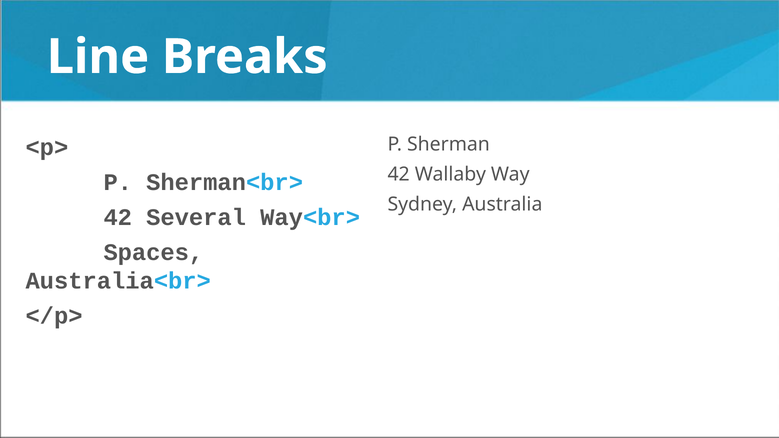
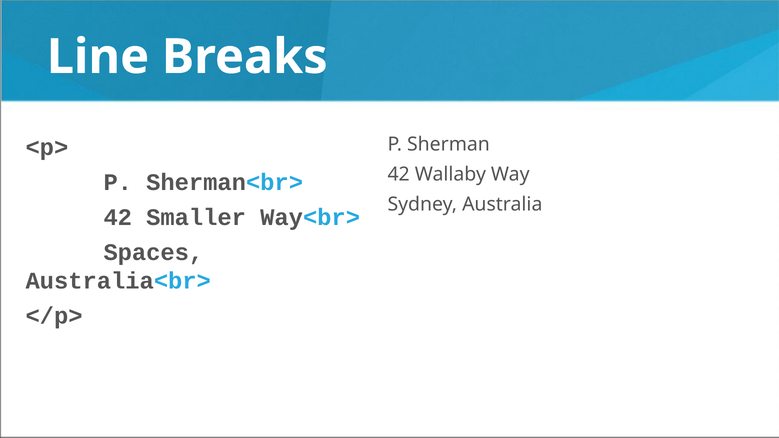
Several: Several -> Smaller (196, 218)
